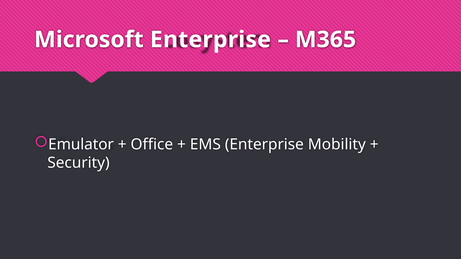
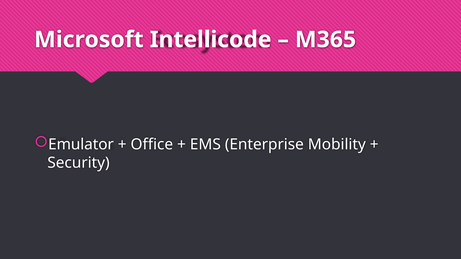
Microsoft Enterprise: Enterprise -> Intellicode (211, 40)
